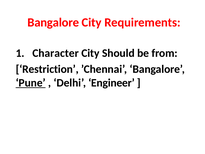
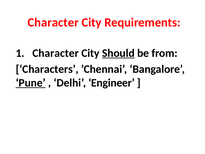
Bangalore: Bangalore -> Character (53, 22)
Should underline: none -> present (118, 53)
Restriction: Restriction -> Characters (47, 69)
